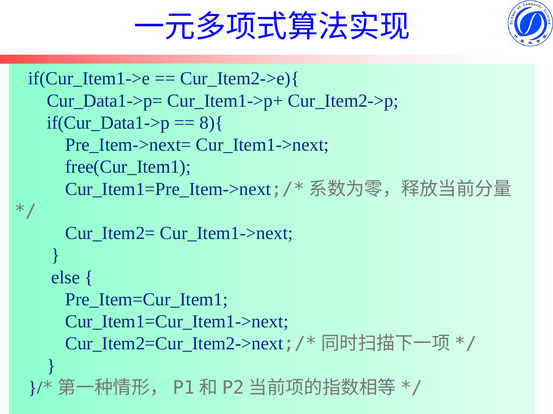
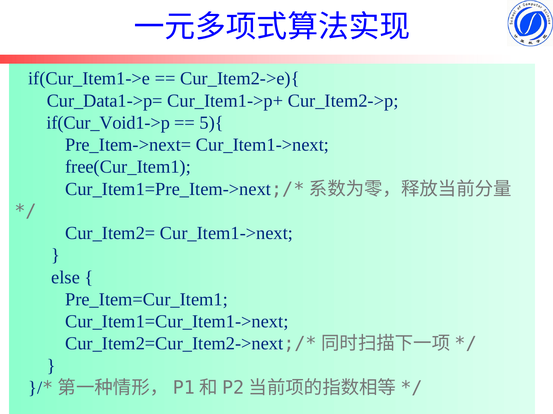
if(Cur_Data1->p: if(Cur_Data1->p -> if(Cur_Void1->p (108, 123)
8){: 8){ -> 5){ (212, 123)
